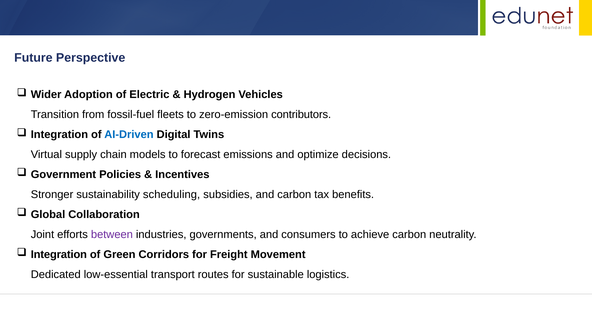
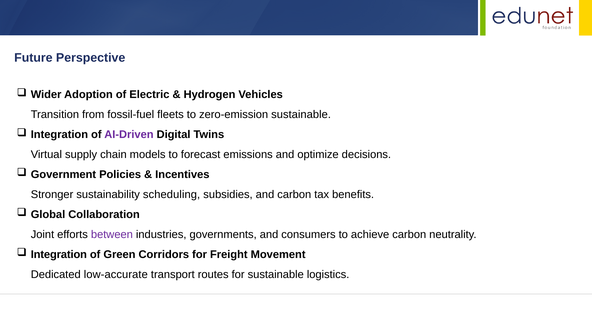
zero-emission contributors: contributors -> sustainable (301, 115)
AI-Driven colour: blue -> purple (129, 134)
low-essential: low-essential -> low-accurate (116, 274)
